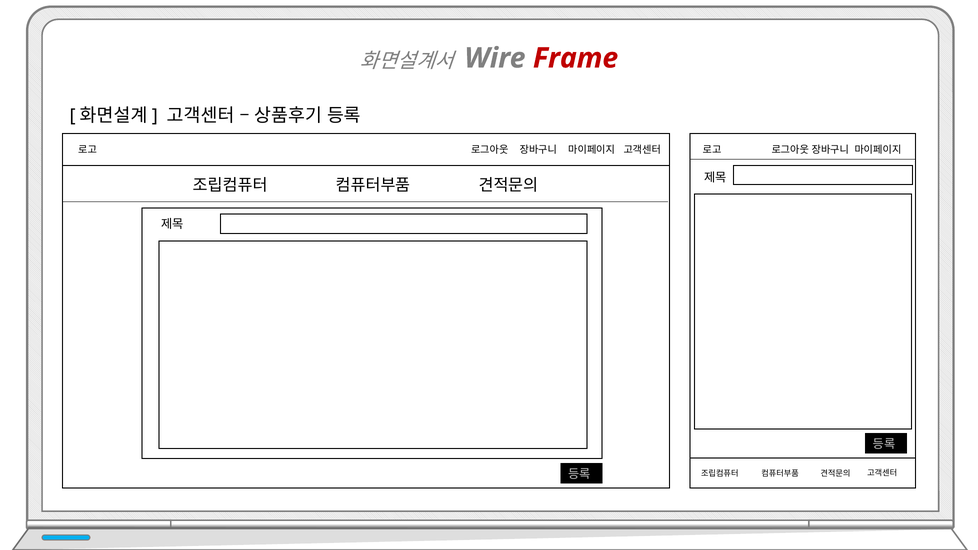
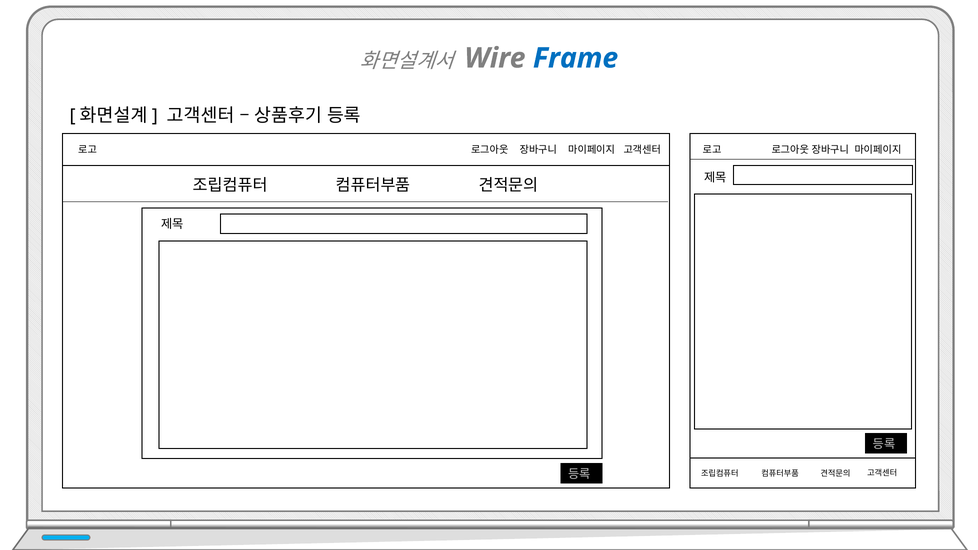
Frame colour: red -> blue (576, 58)
